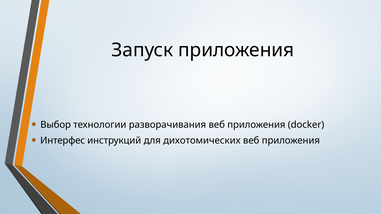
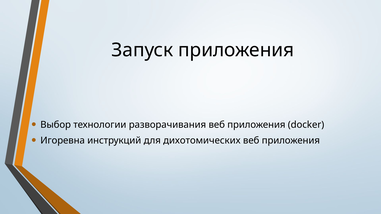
Интерфес: Интерфес -> Игоревна (63, 141)
